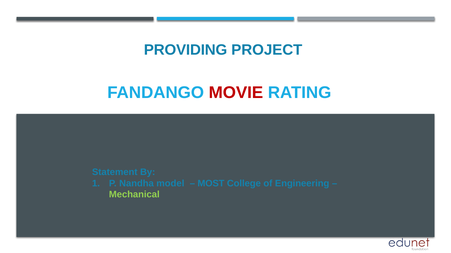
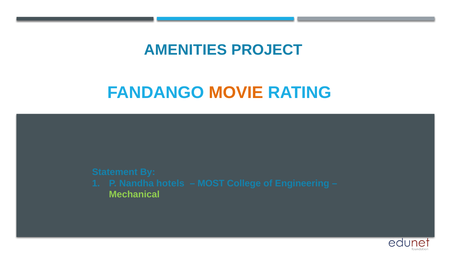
PROVIDING: PROVIDING -> AMENITIES (185, 50)
MOVIE colour: red -> orange (236, 93)
model: model -> hotels (170, 184)
